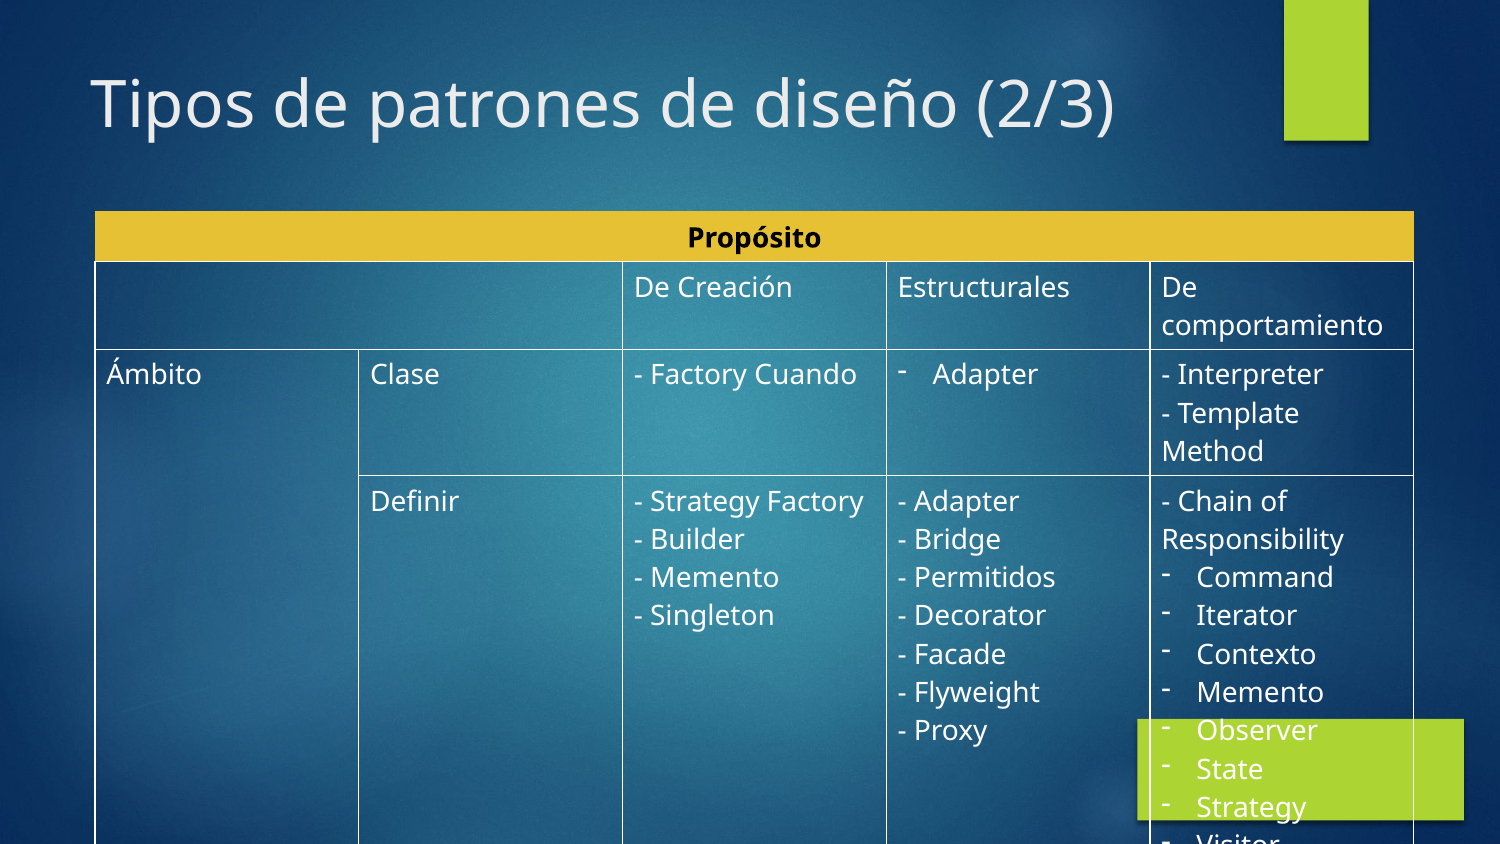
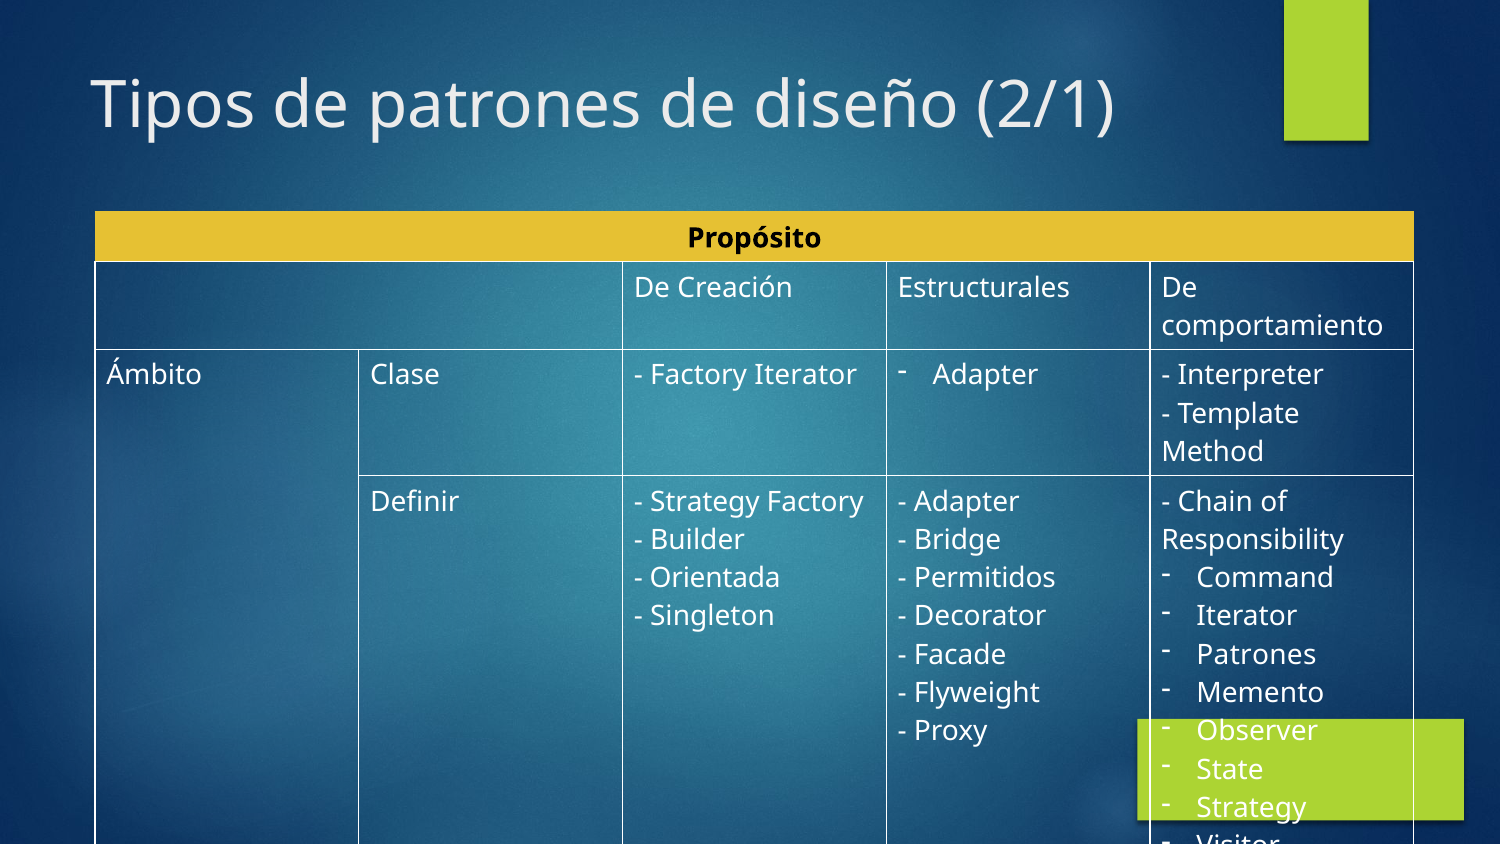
2/3: 2/3 -> 2/1 (1046, 105)
Factory Cuando: Cuando -> Iterator (806, 376)
Memento: Memento -> Orientada (715, 578)
Contexto: Contexto -> Patrones (1256, 655)
